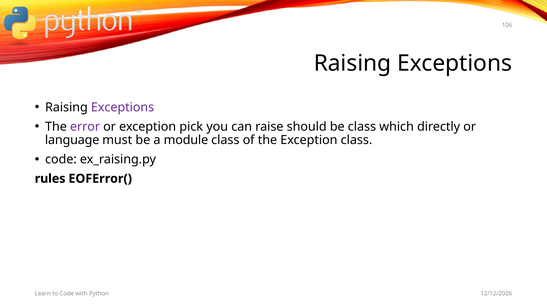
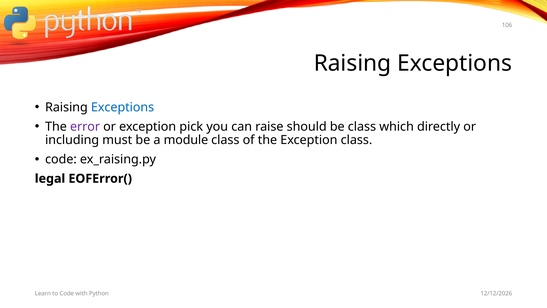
Exceptions colour: purple -> blue (123, 107)
language: language -> including (72, 140)
rules: rules -> legal (50, 178)
